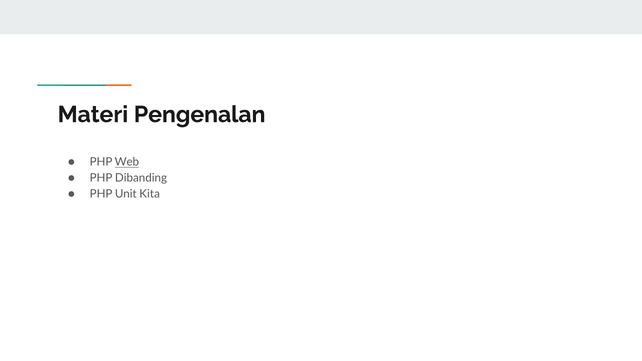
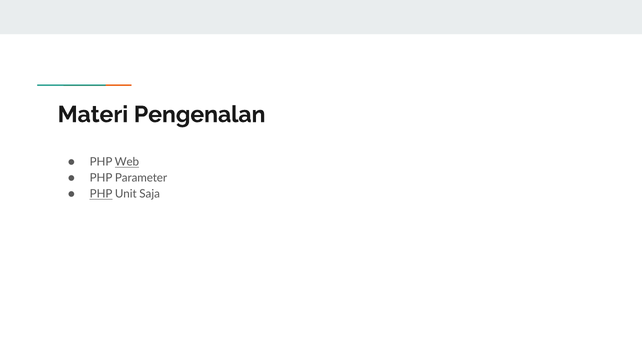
Dibanding: Dibanding -> Parameter (141, 178)
PHP underline: none -> present (101, 194)
Kita: Kita -> Saja (150, 194)
